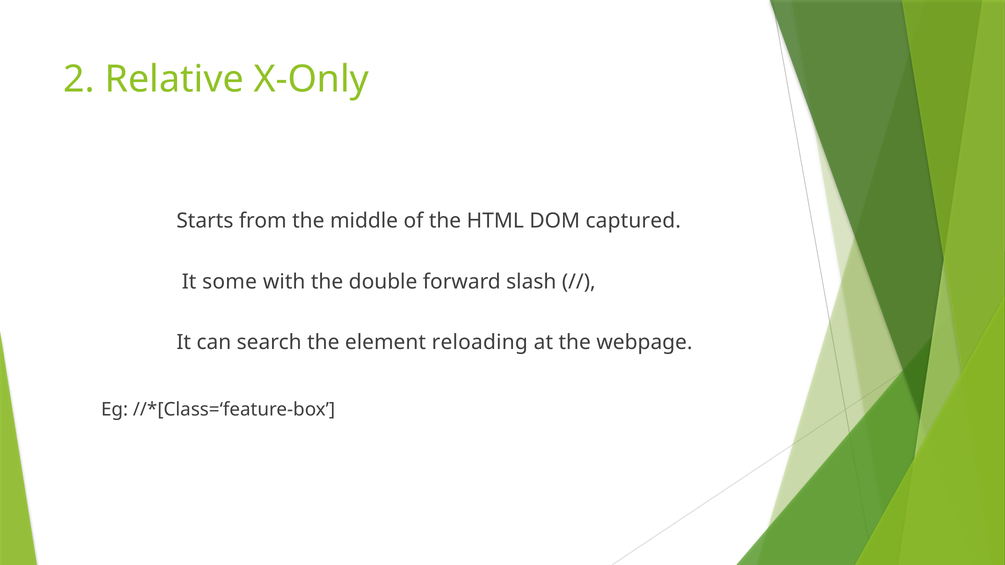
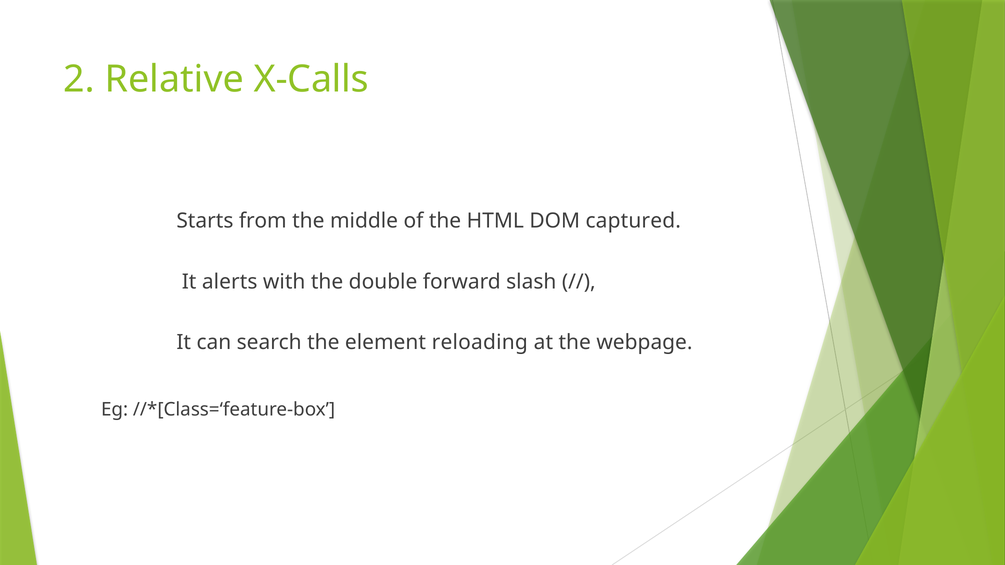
X-Only: X-Only -> X-Calls (311, 79)
some: some -> alerts (230, 282)
